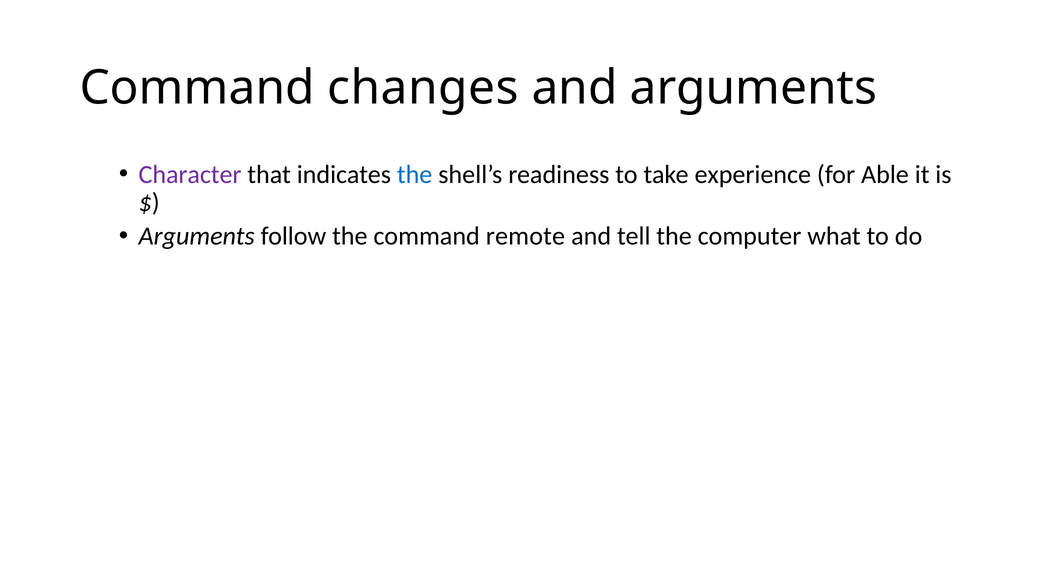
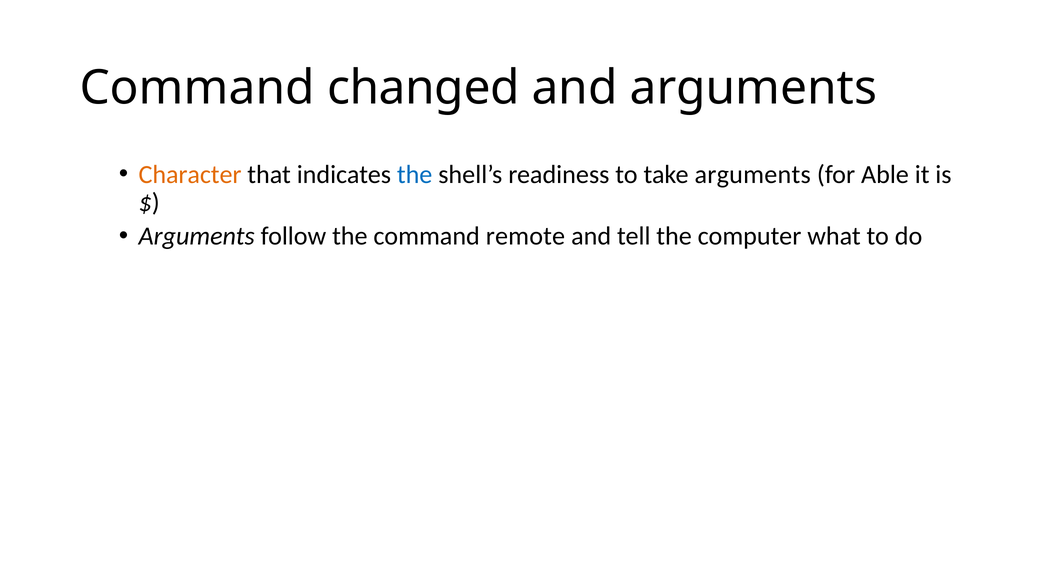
changes: changes -> changed (423, 88)
Character colour: purple -> orange (190, 175)
take experience: experience -> arguments (753, 175)
